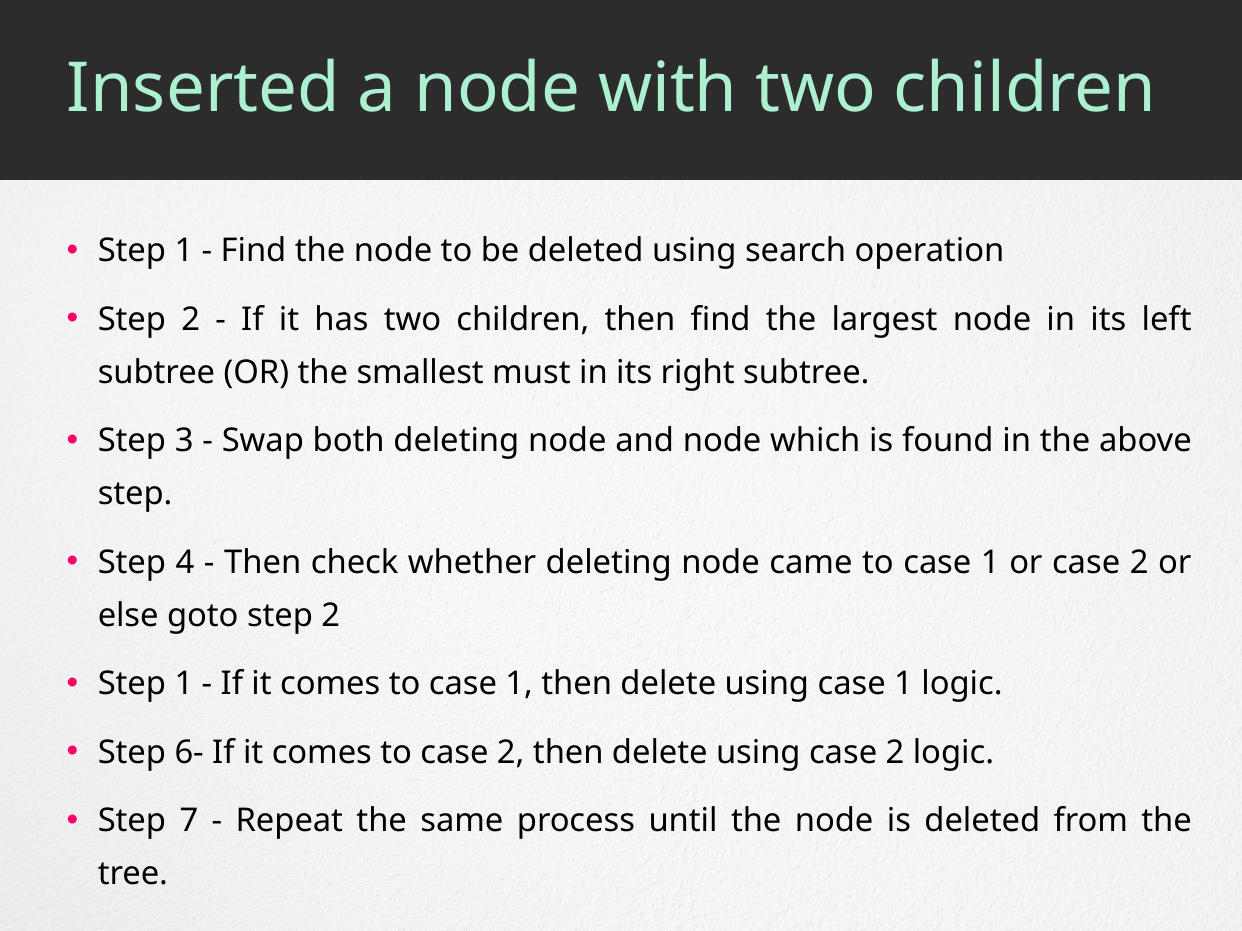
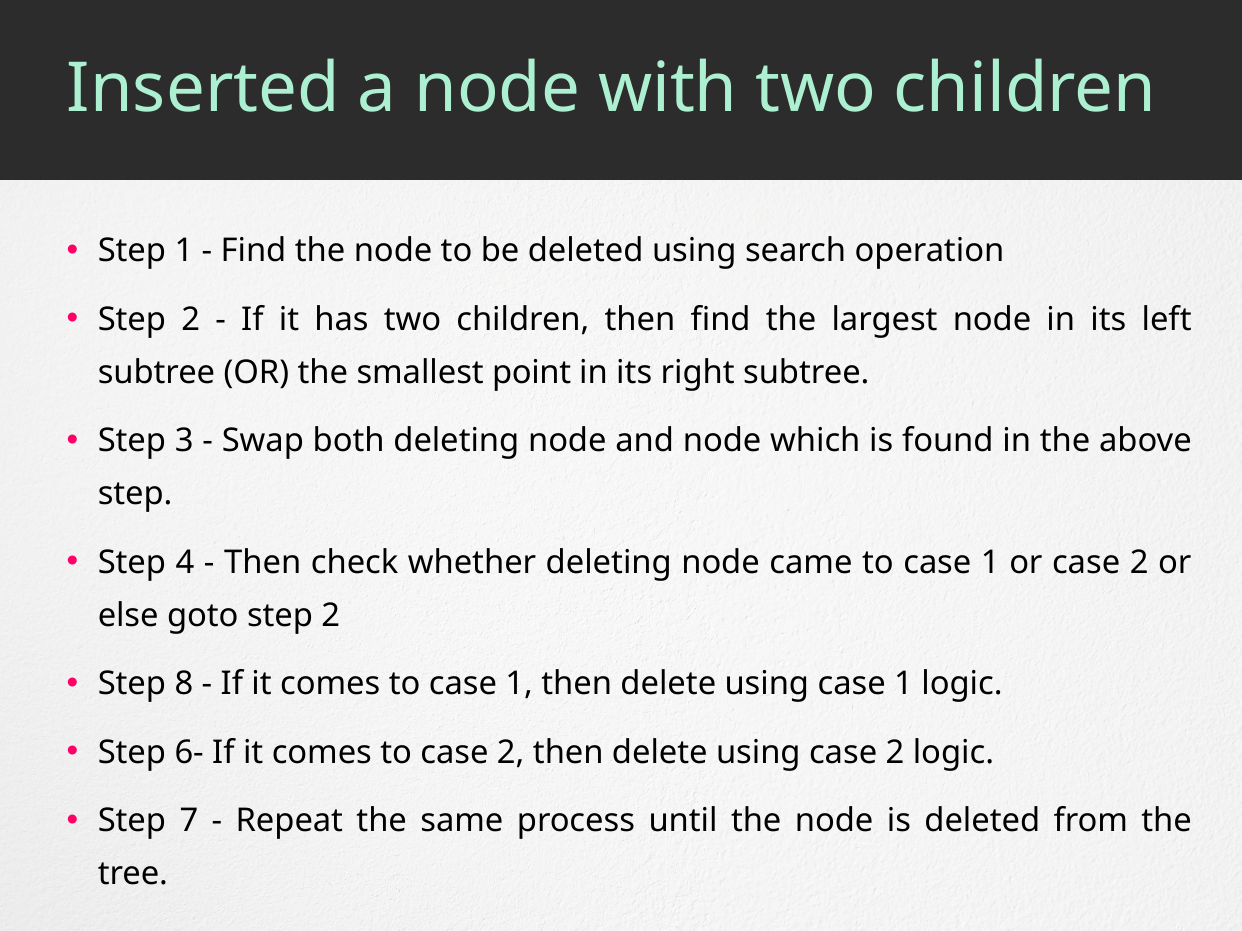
must: must -> point (532, 373)
1: 1 -> 8 (184, 684)
